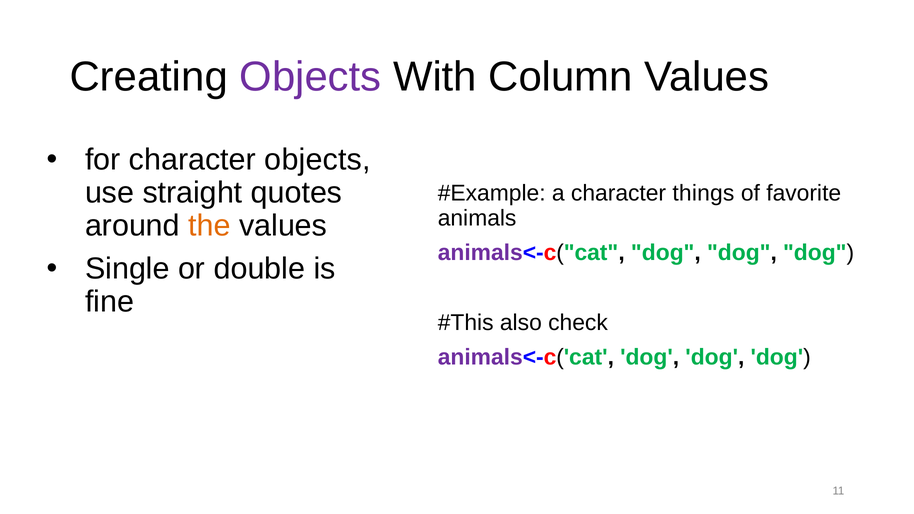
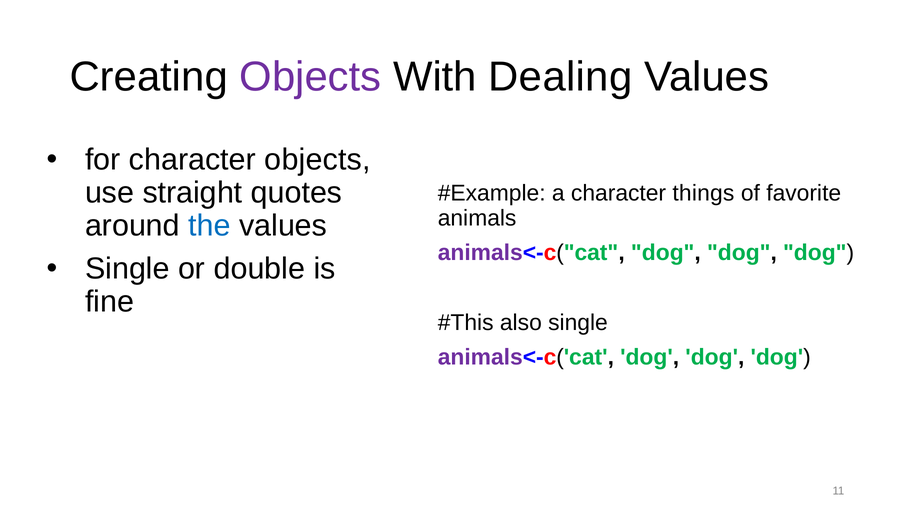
Column: Column -> Dealing (560, 77)
the colour: orange -> blue (209, 226)
also check: check -> single (578, 323)
